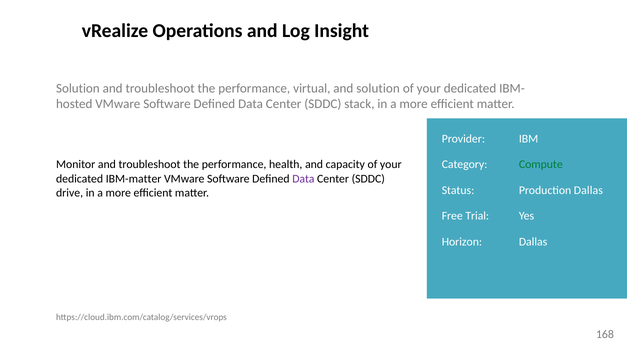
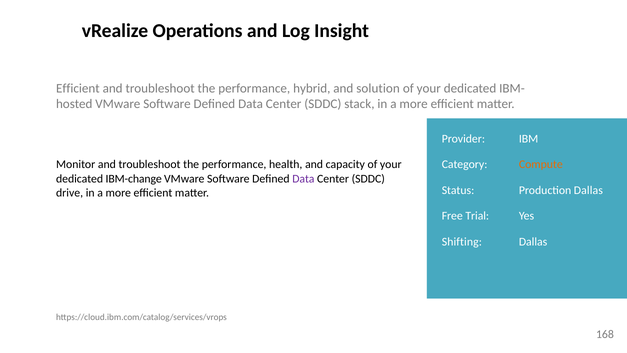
Solution: Solution -> Efficient (78, 88)
virtual: virtual -> hybrid (312, 88)
Compute colour: green -> orange (541, 164)
IBM-matter: IBM-matter -> IBM-change (134, 179)
Horizon: Horizon -> Shifting (462, 242)
